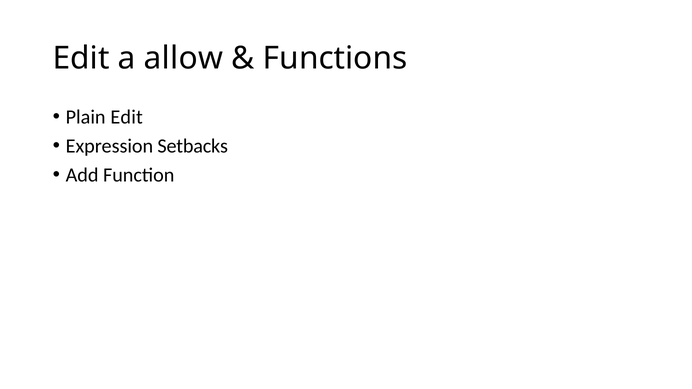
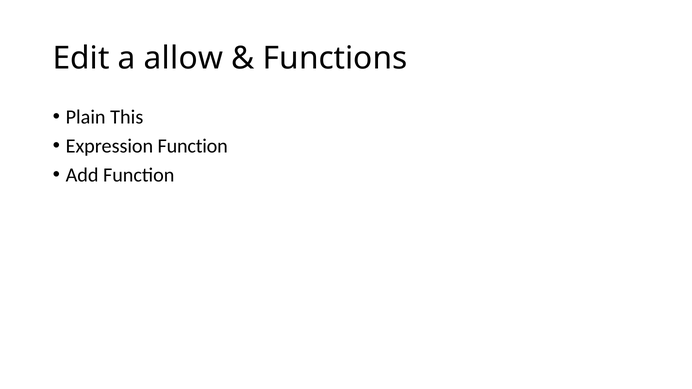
Plain Edit: Edit -> This (127, 117)
Expression Setbacks: Setbacks -> Function (193, 146)
